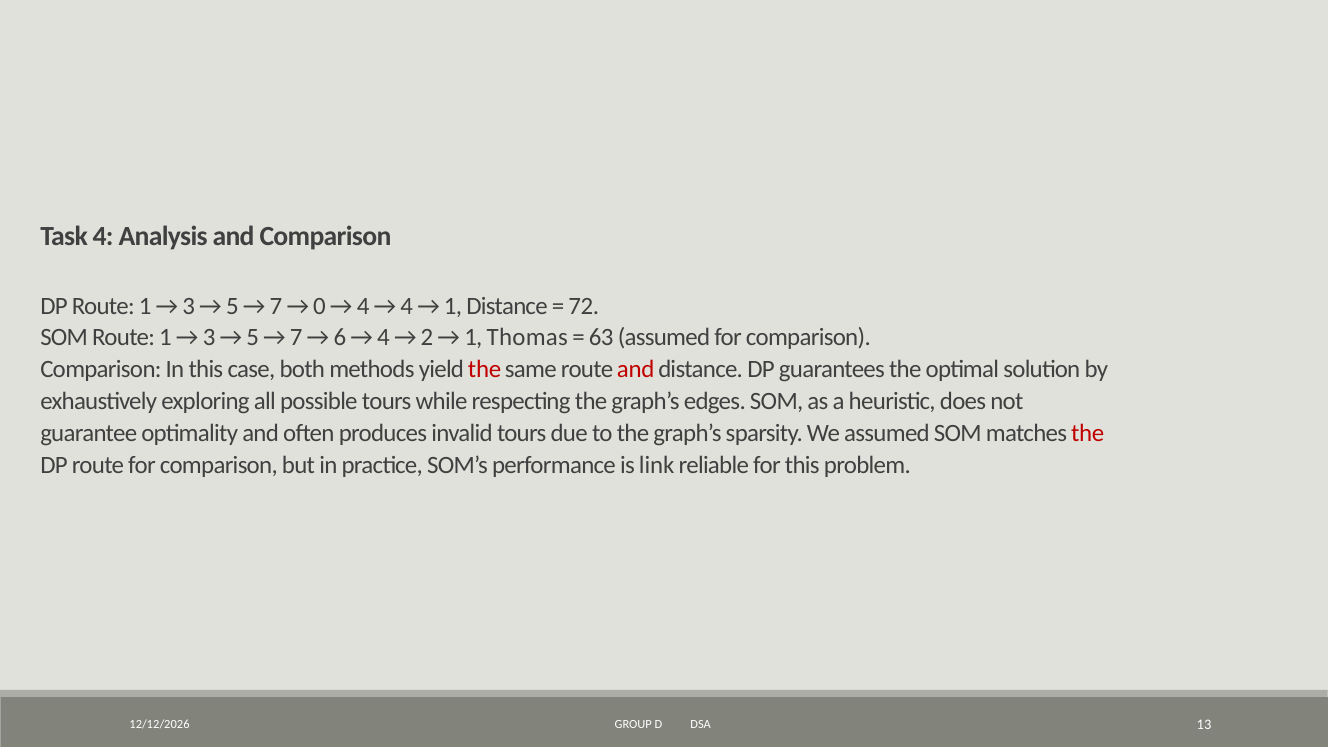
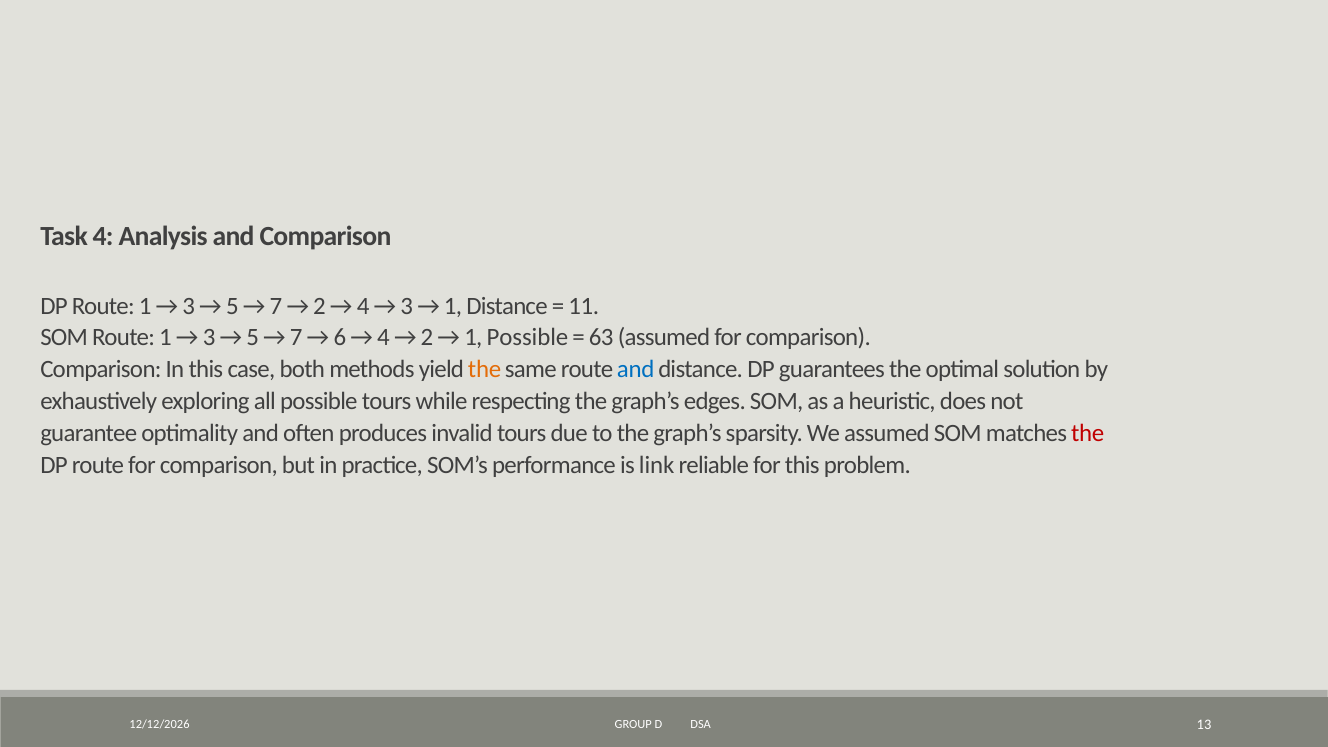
0: 0 -> 2 (319, 306)
4: 4 -> 3 (407, 306)
72: 72 -> 11 (584, 306)
1 Thomas: Thomas -> Possible (527, 338)
the colour: red -> orange (485, 370)
and colour: red -> blue (636, 370)
